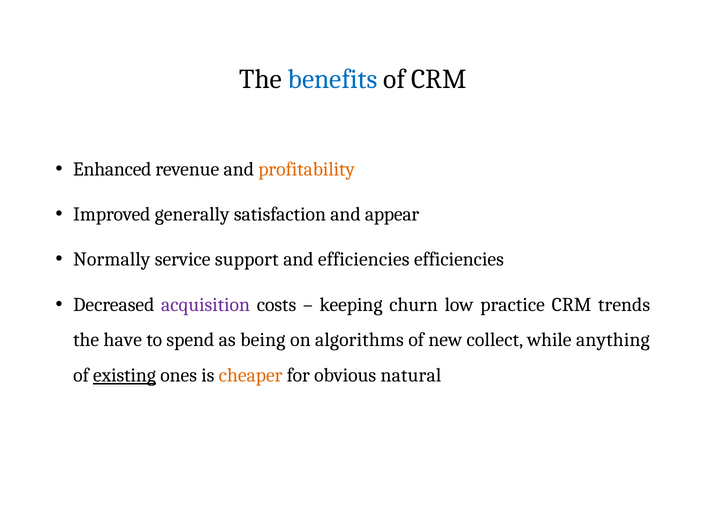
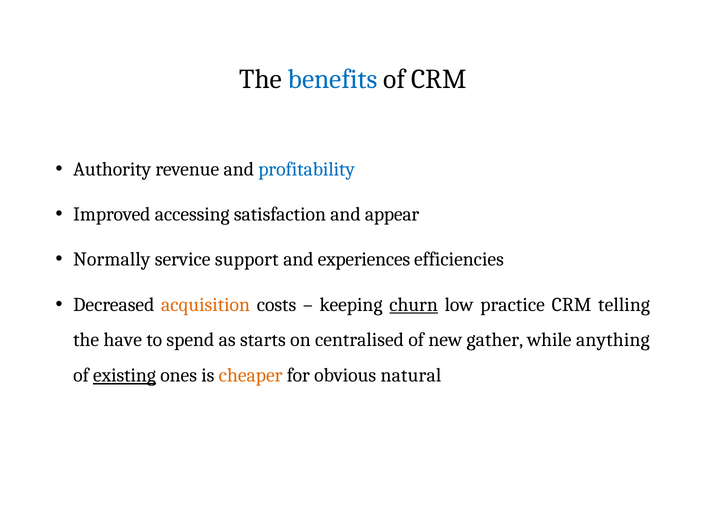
Enhanced: Enhanced -> Authority (112, 169)
profitability colour: orange -> blue (307, 169)
generally: generally -> accessing (192, 215)
and efficiencies: efficiencies -> experiences (364, 260)
acquisition colour: purple -> orange (206, 305)
churn underline: none -> present (414, 305)
trends: trends -> telling (624, 305)
being: being -> starts (263, 340)
algorithms: algorithms -> centralised (359, 340)
collect: collect -> gather (495, 340)
